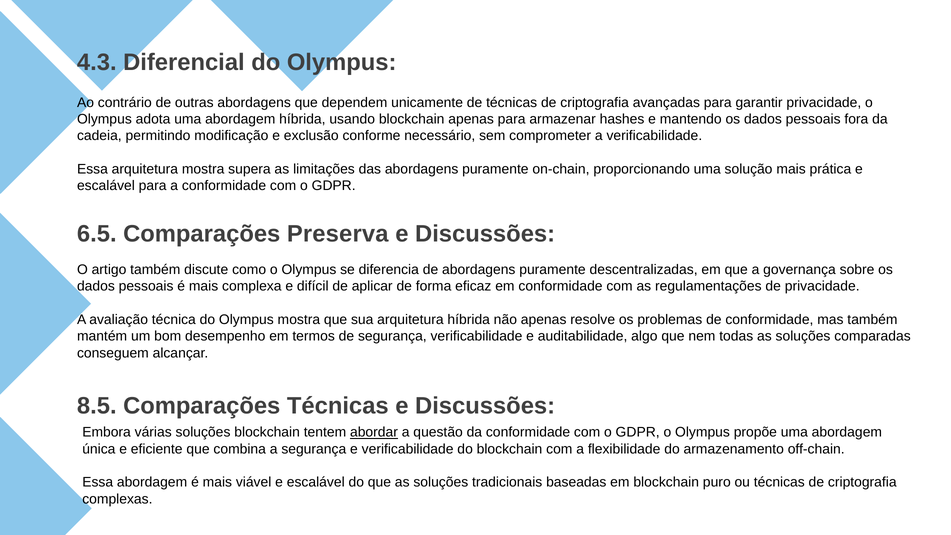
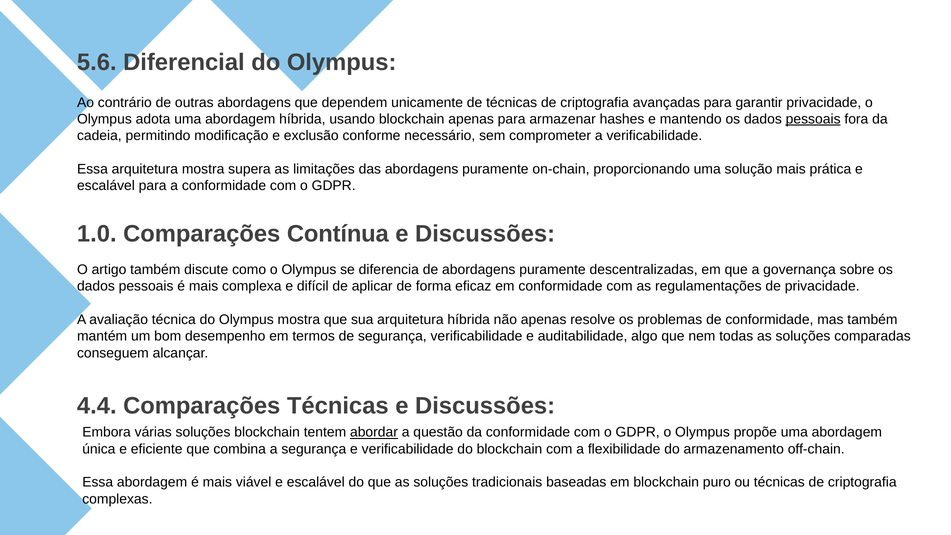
4.3: 4.3 -> 5.6 (97, 63)
pessoais underline: none -> present (813, 119)
6.5: 6.5 -> 1.0 (97, 234)
Preserva: Preserva -> Contínua (338, 234)
8.5: 8.5 -> 4.4 (97, 406)
